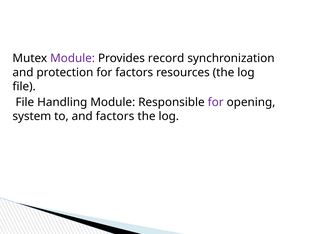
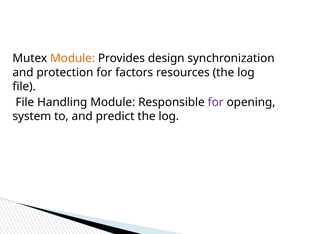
Module colour: purple -> orange (73, 58)
record: record -> design (166, 58)
and factors: factors -> predict (115, 116)
